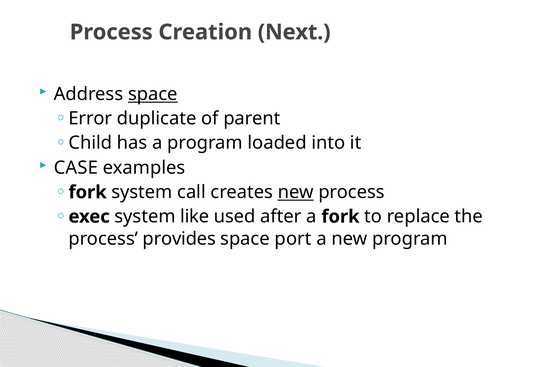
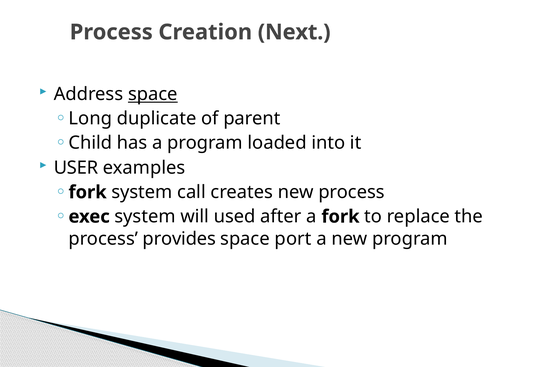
Error: Error -> Long (90, 119)
CASE: CASE -> USER (76, 168)
new underline: present -> none (296, 192)
like: like -> will (195, 217)
